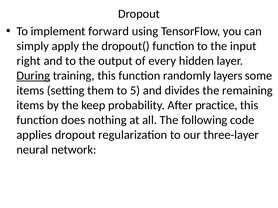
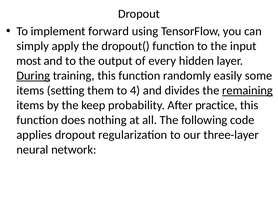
right: right -> most (29, 61)
layers: layers -> easily (228, 76)
5: 5 -> 4 (135, 91)
remaining underline: none -> present (247, 91)
